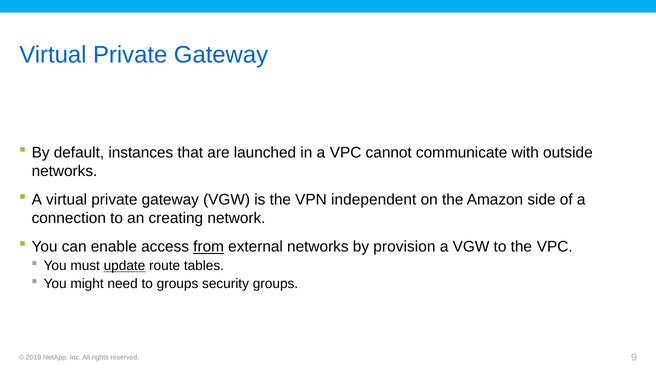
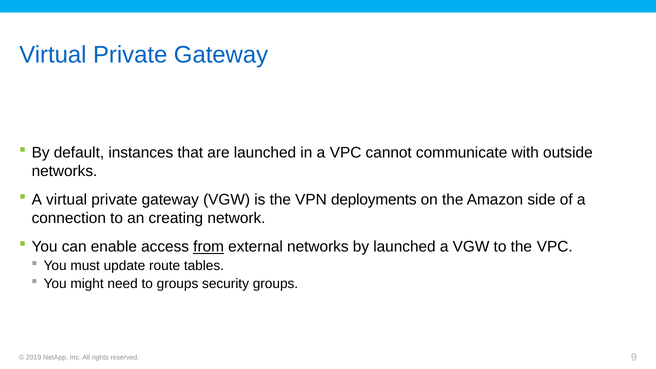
independent: independent -> deployments (374, 200)
by provision: provision -> launched (404, 247)
update underline: present -> none (124, 266)
